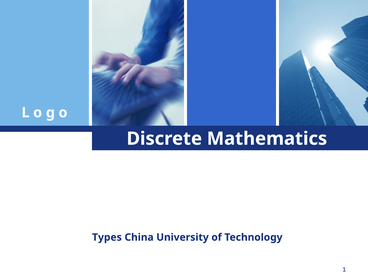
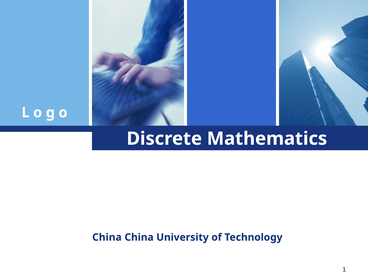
Types: Types -> China (107, 237)
